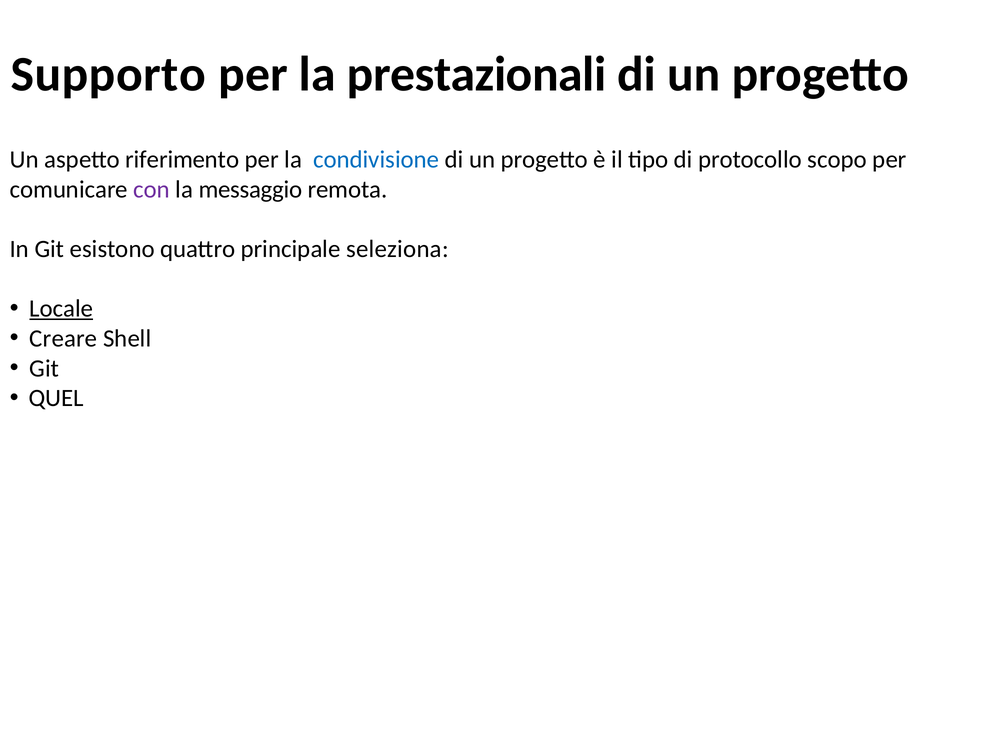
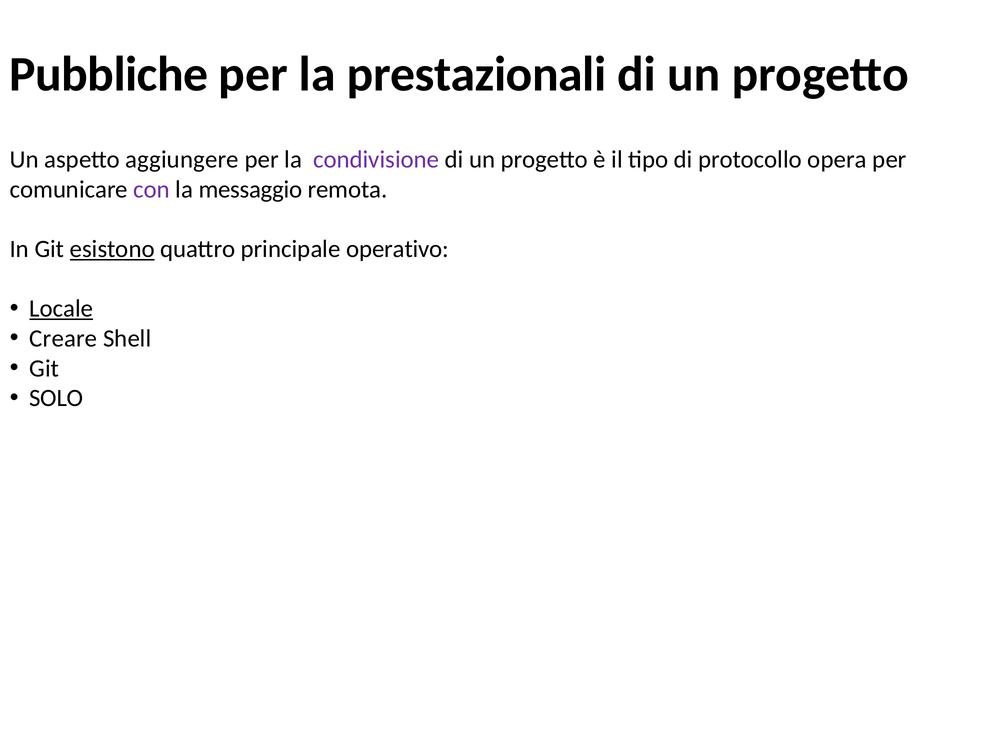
Supporto: Supporto -> Pubbliche (109, 74)
riferimento: riferimento -> aggiungere (182, 160)
condivisione colour: blue -> purple (376, 160)
scopo: scopo -> opera (837, 160)
esistono underline: none -> present (112, 249)
seleziona: seleziona -> operativo (398, 249)
QUEL: QUEL -> SOLO (56, 398)
